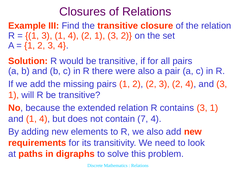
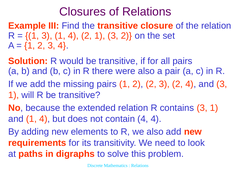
contain 7: 7 -> 4 (143, 119)
